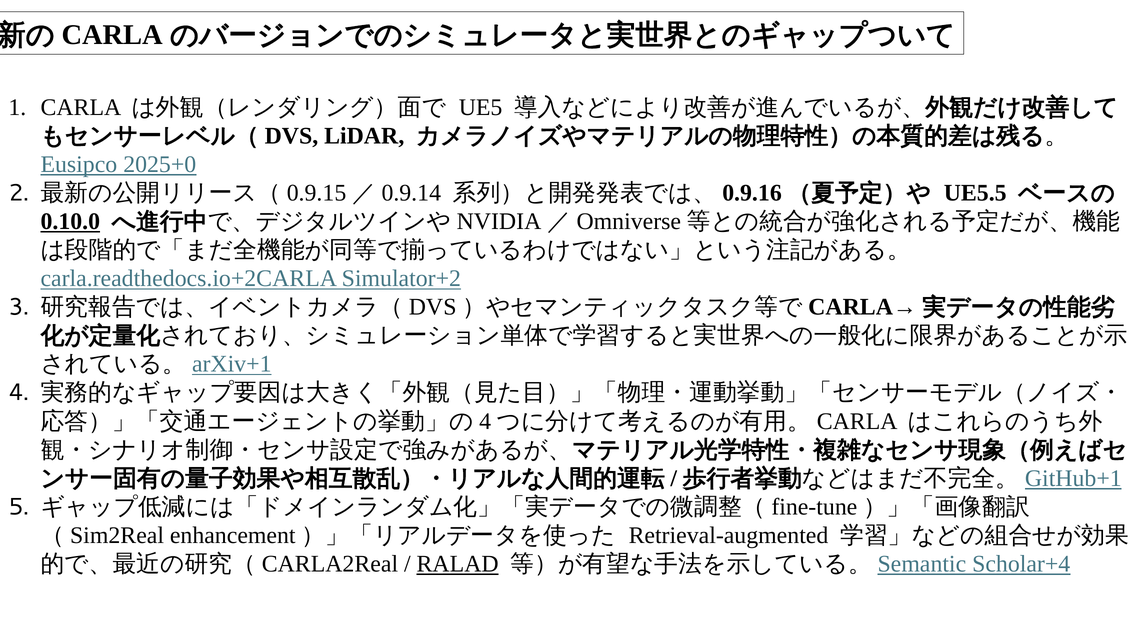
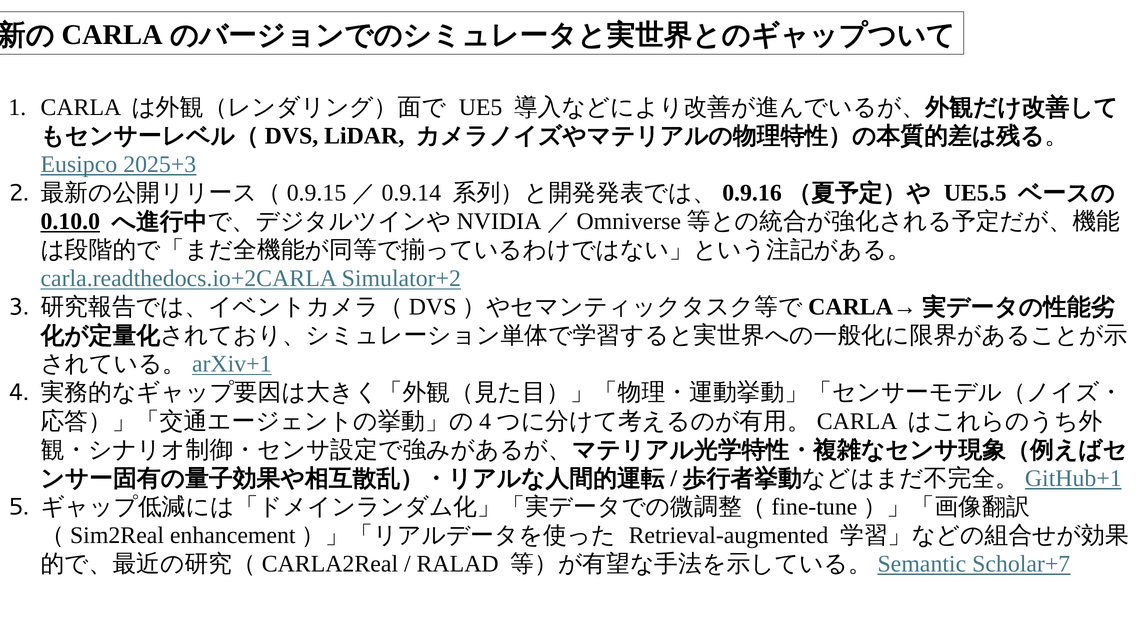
2025+0: 2025+0 -> 2025+3 (160, 164)
RALAD underline: present -> none (458, 564)
Scholar+4: Scholar+4 -> Scholar+7 (1021, 564)
